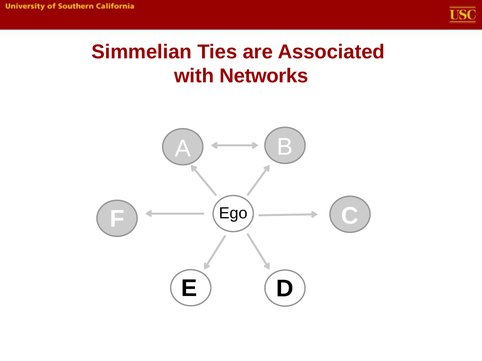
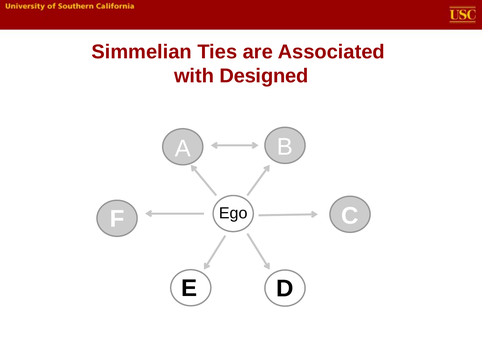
Networks: Networks -> Designed (264, 76)
